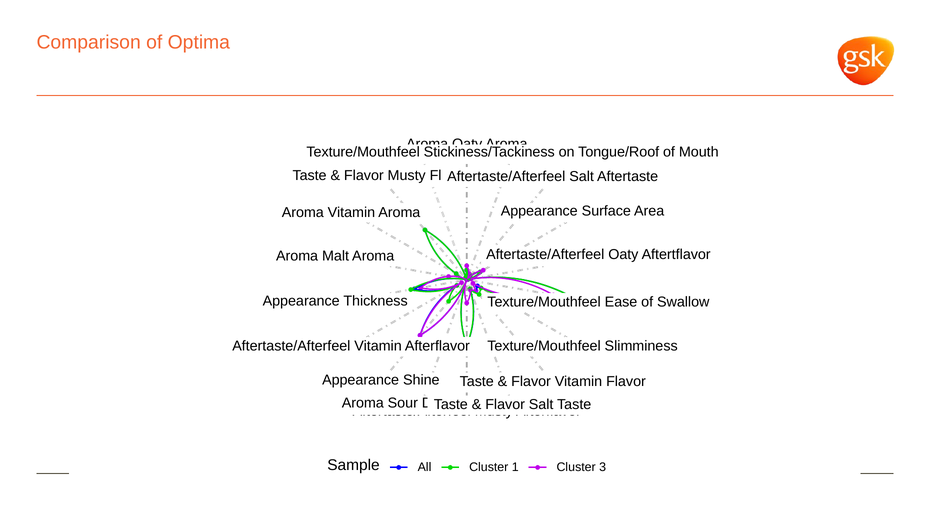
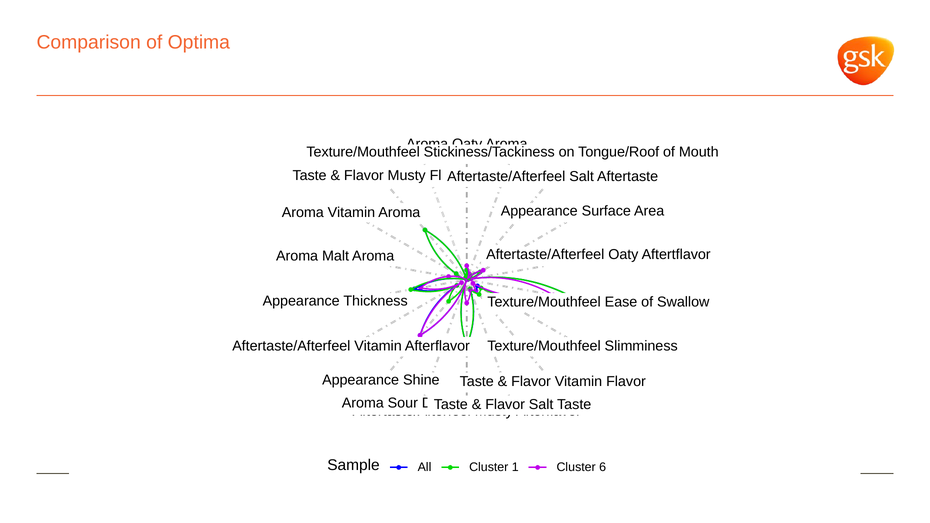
3: 3 -> 6 (603, 467)
